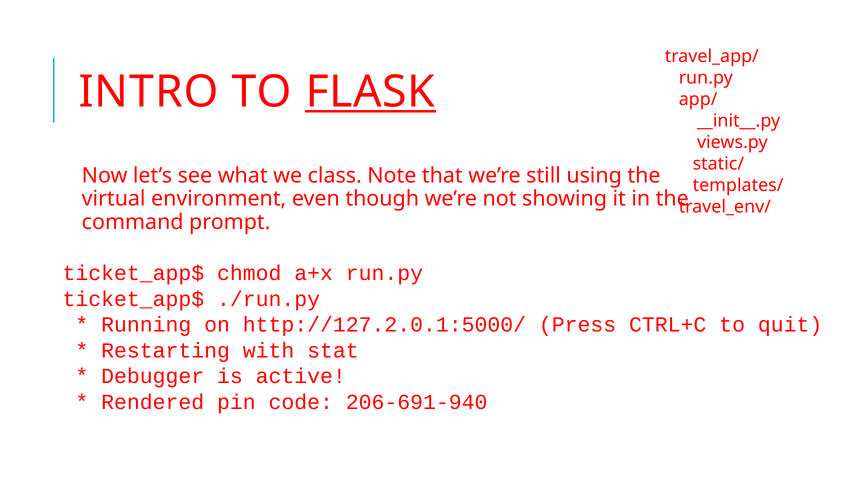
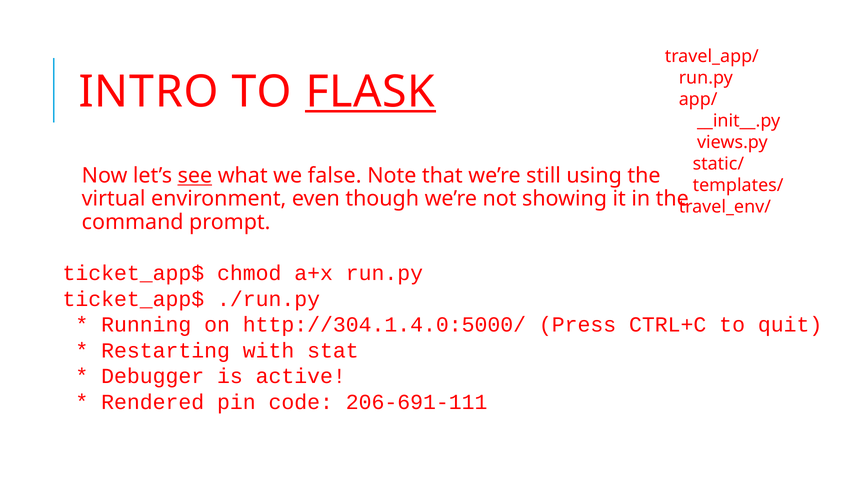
see underline: none -> present (195, 176)
class: class -> false (335, 176)
http://127.2.0.1:5000/: http://127.2.0.1:5000/ -> http://304.1.4.0:5000/ (384, 325)
206-691-940: 206-691-940 -> 206-691-111 (417, 402)
